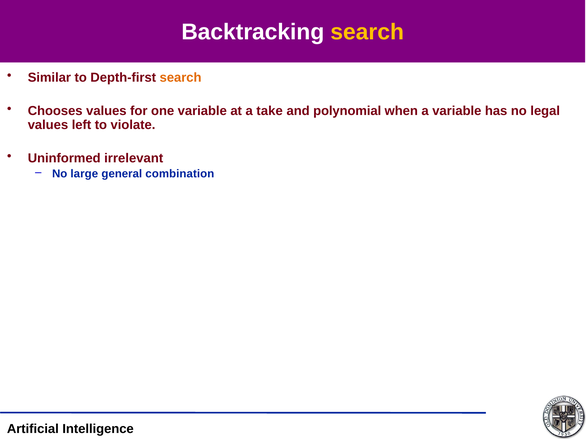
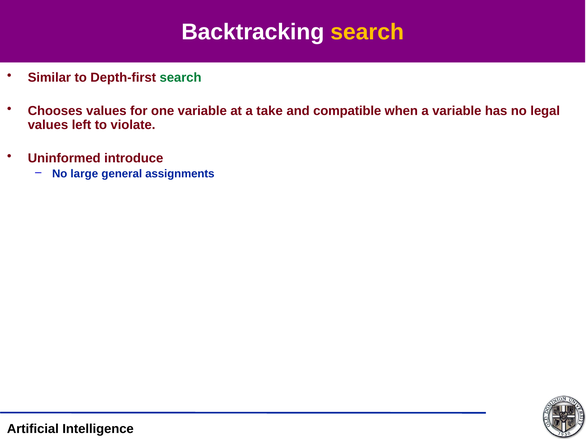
search colour: orange -> green (181, 78)
polynomial: polynomial -> compatible (347, 111)
irrelevant: irrelevant -> introduce (134, 158)
combination: combination -> assignments (180, 174)
